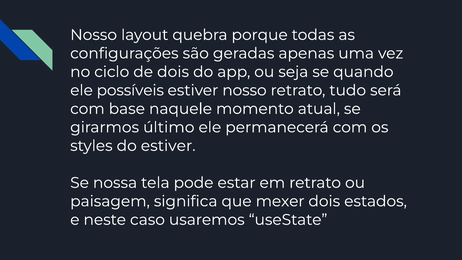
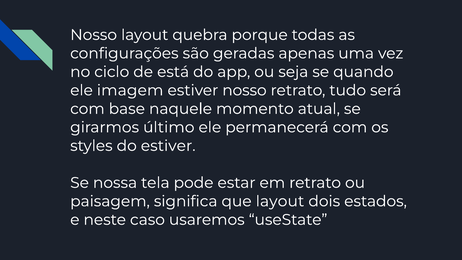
de dois: dois -> está (173, 72)
possíveis: possíveis -> imagem (130, 90)
que mexer: mexer -> layout (280, 201)
